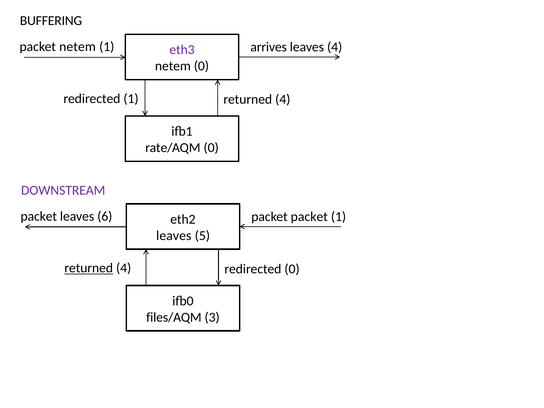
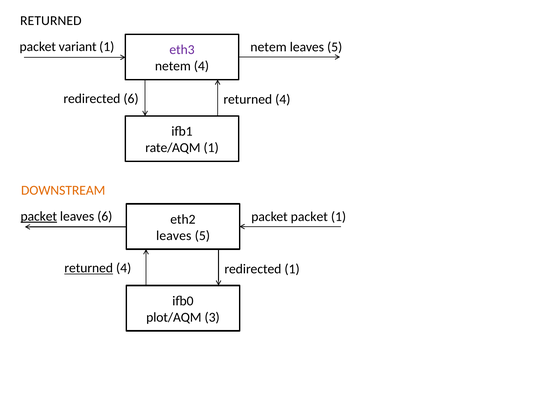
BUFFERING: BUFFERING -> RETURNED (51, 21)
packet netem: netem -> variant (78, 47)
arrives: arrives -> netem (269, 47)
4: 4 -> 5 (335, 47)
netem 0: 0 -> 4 (201, 66)
redirected 1: 1 -> 6 (131, 99)
rate/AQM 0: 0 -> 1 (211, 148)
DOWNSTREAM colour: purple -> orange (63, 190)
packet underline: none -> present (39, 216)
redirected 0: 0 -> 1 (292, 269)
files/AQM: files/AQM -> plot/AQM (174, 317)
